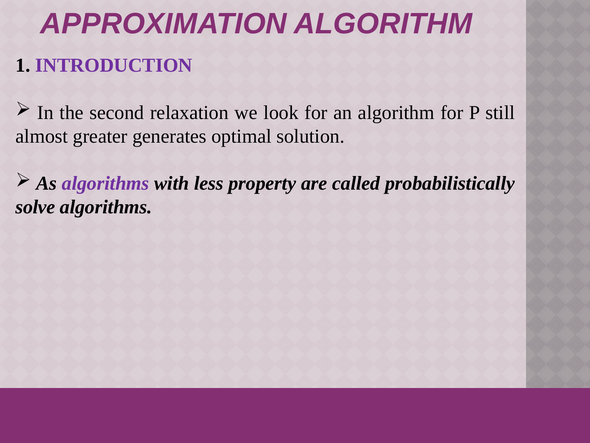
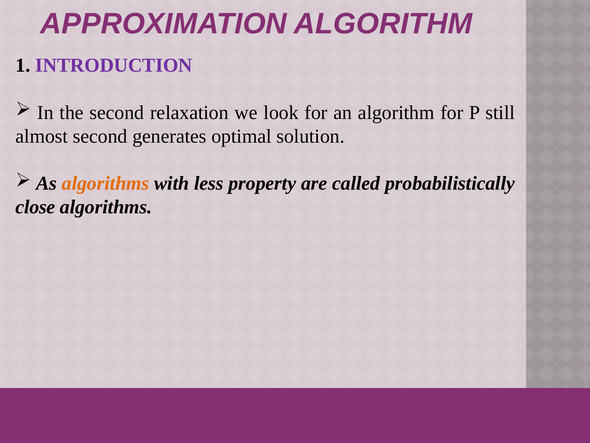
almost greater: greater -> second (100, 136)
algorithms colour: purple -> orange (106, 183)
solve: solve -> close (35, 207)
